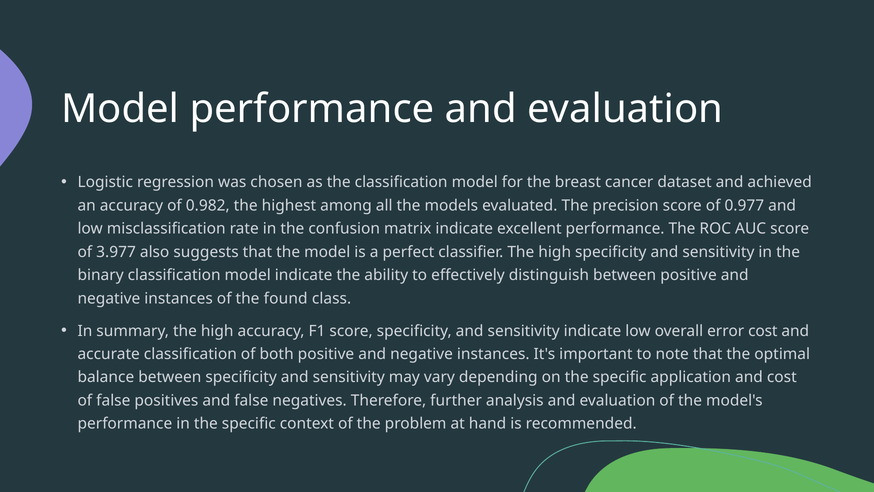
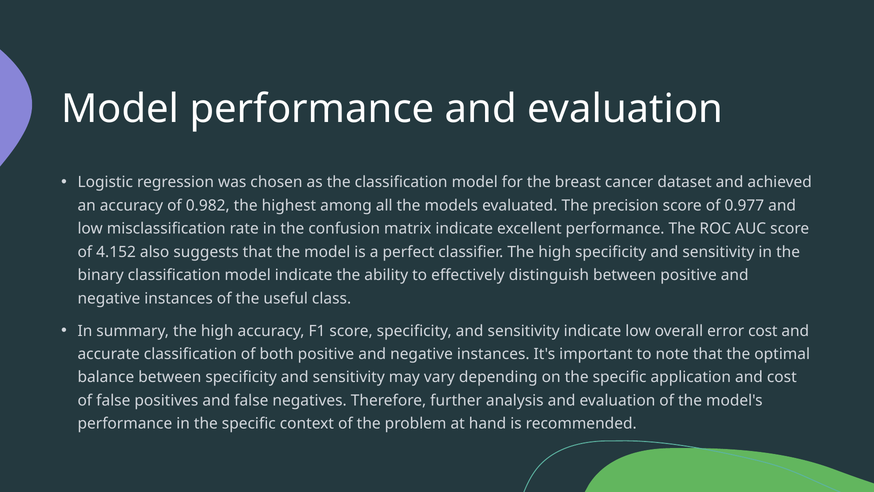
3.977: 3.977 -> 4.152 (116, 252)
found: found -> useful (286, 298)
